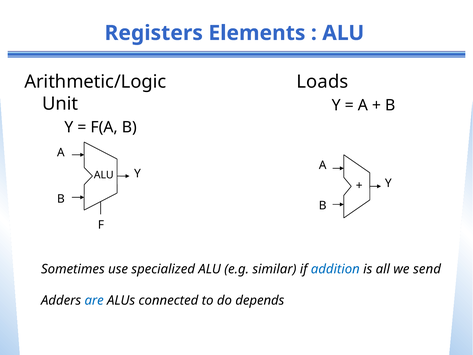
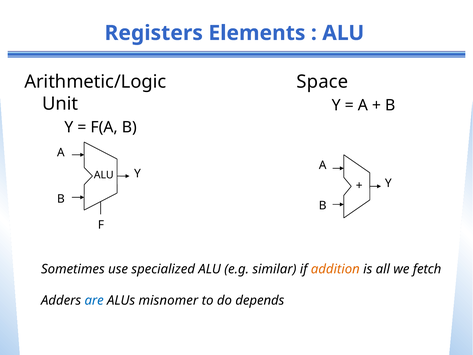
Loads: Loads -> Space (322, 82)
addition colour: blue -> orange (335, 269)
send: send -> fetch (427, 269)
connected: connected -> misnomer (168, 300)
